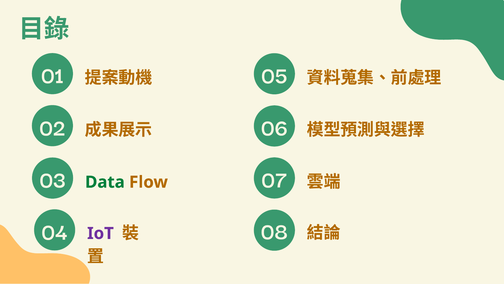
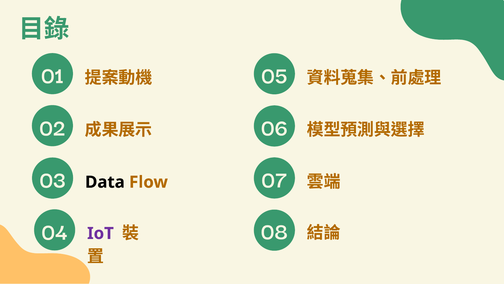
Data colour: green -> black (105, 182)
